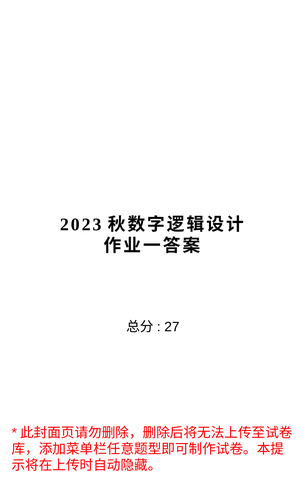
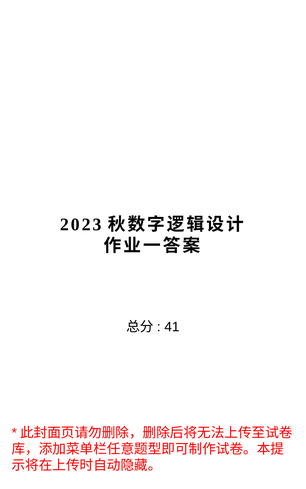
27: 27 -> 41 (172, 327)
